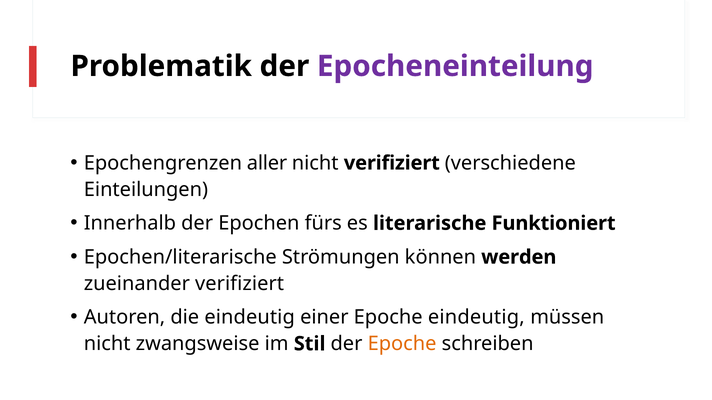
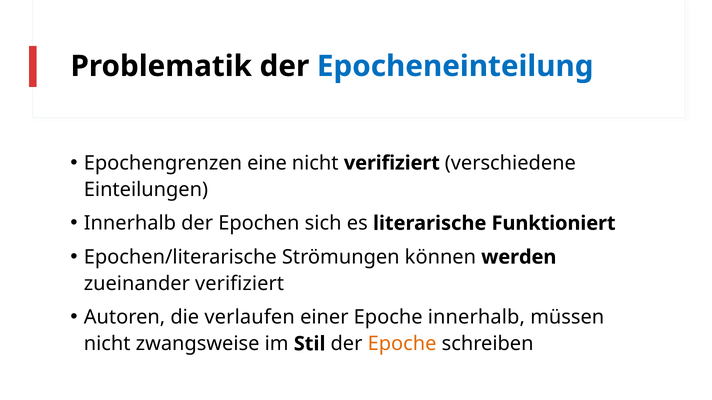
Epocheneinteilung colour: purple -> blue (455, 66)
aller: aller -> eine (267, 163)
fürs: fürs -> sich (323, 224)
die eindeutig: eindeutig -> verlaufen (250, 318)
Epoche eindeutig: eindeutig -> innerhalb (476, 318)
